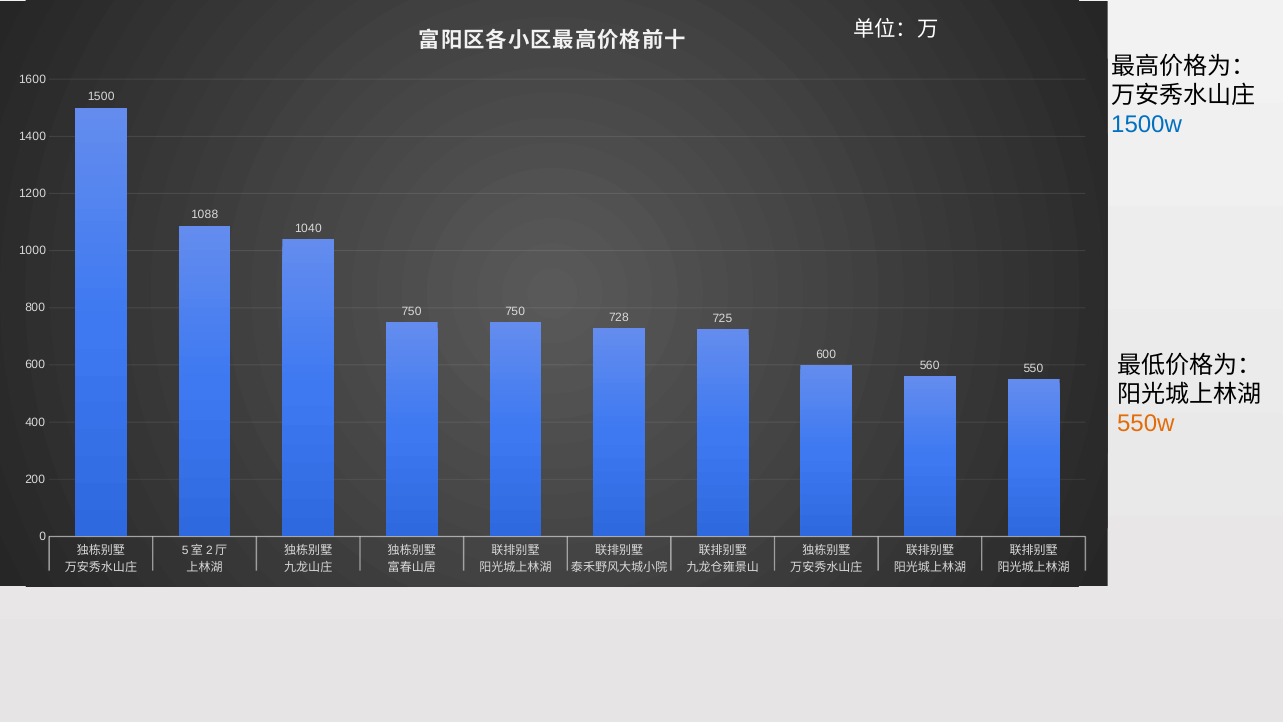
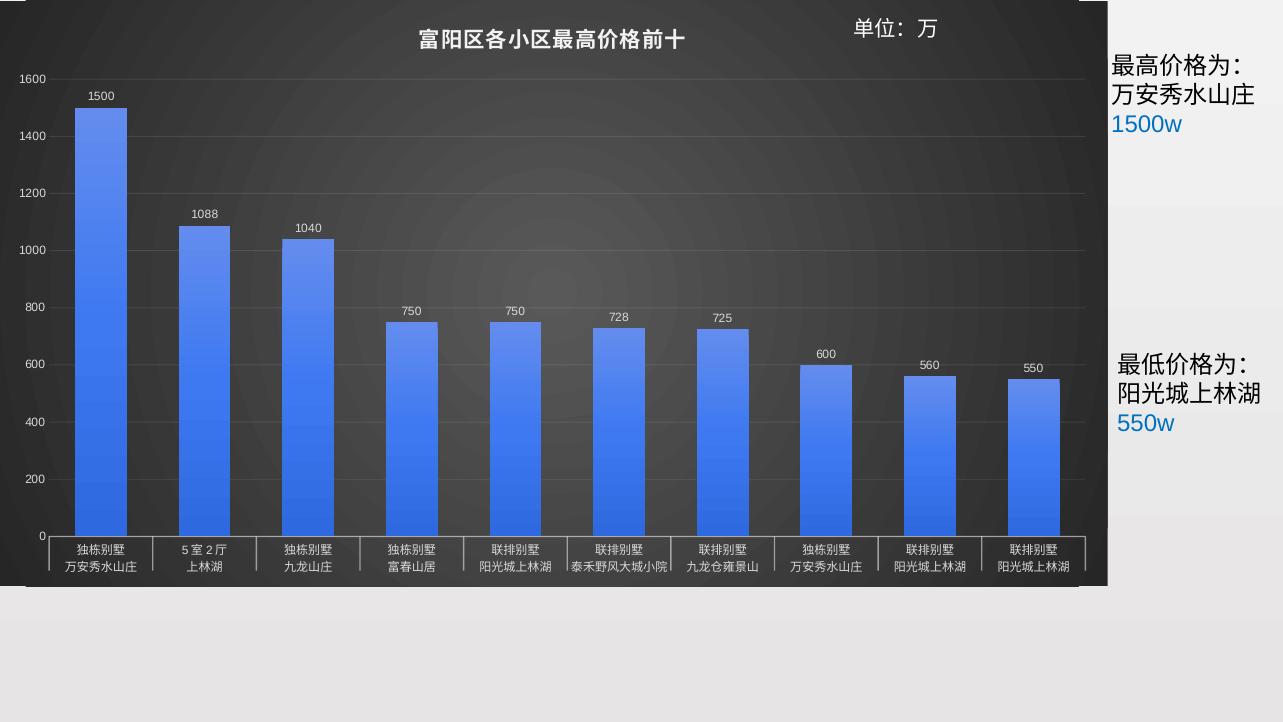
550w colour: orange -> blue (1146, 423)
